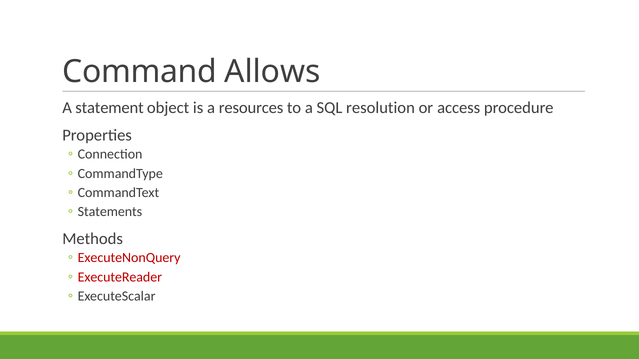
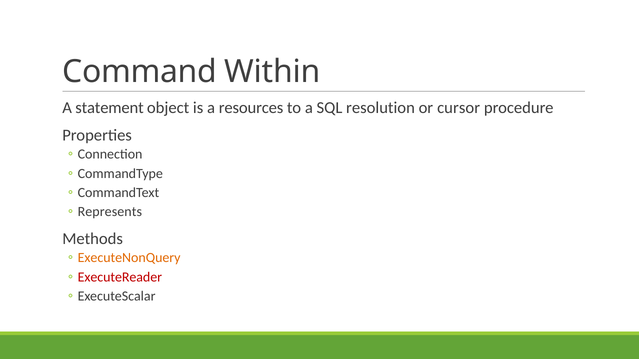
Allows: Allows -> Within (273, 72)
access: access -> cursor (459, 108)
Statements: Statements -> Represents (110, 212)
ExecuteNonQuery colour: red -> orange (129, 258)
